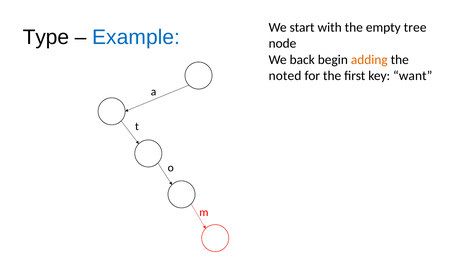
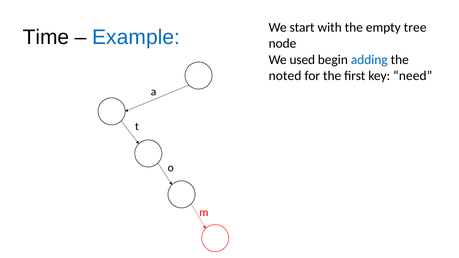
Type: Type -> Time (46, 37)
back: back -> used (302, 60)
adding colour: orange -> blue (369, 60)
want: want -> need (413, 76)
